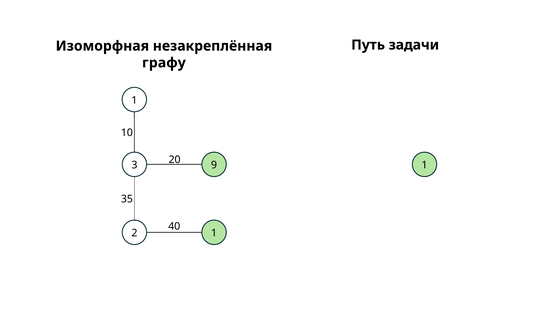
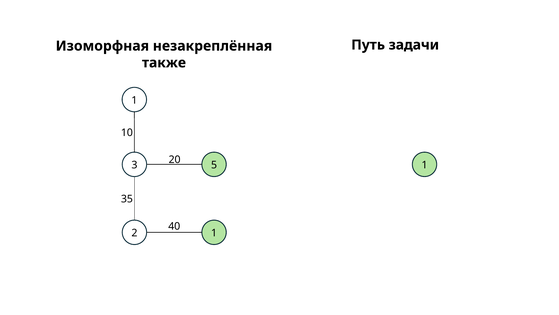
графу: графу -> также (164, 63)
9: 9 -> 5 (214, 165)
